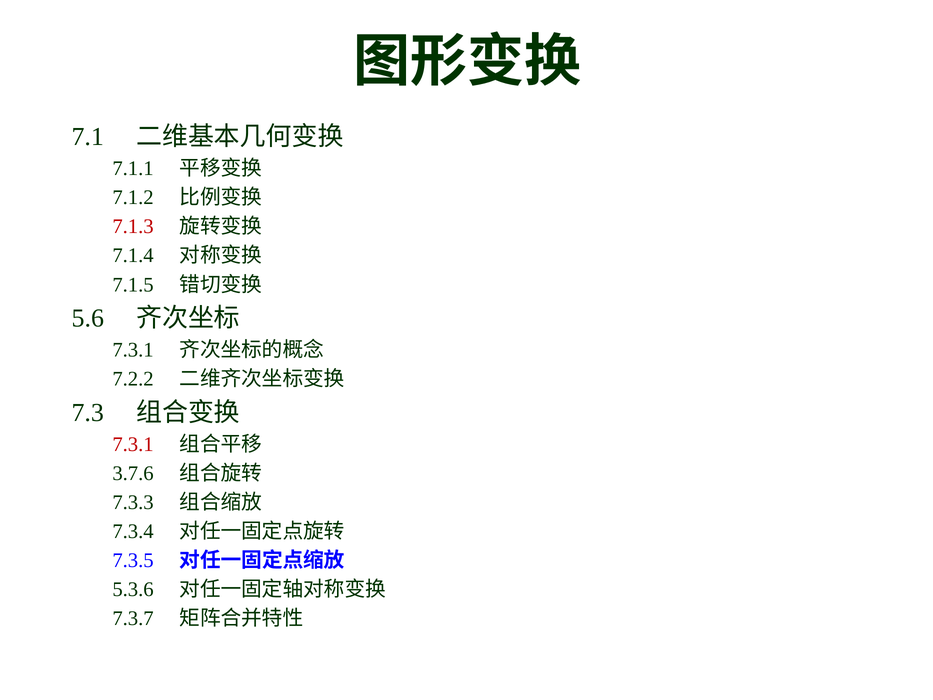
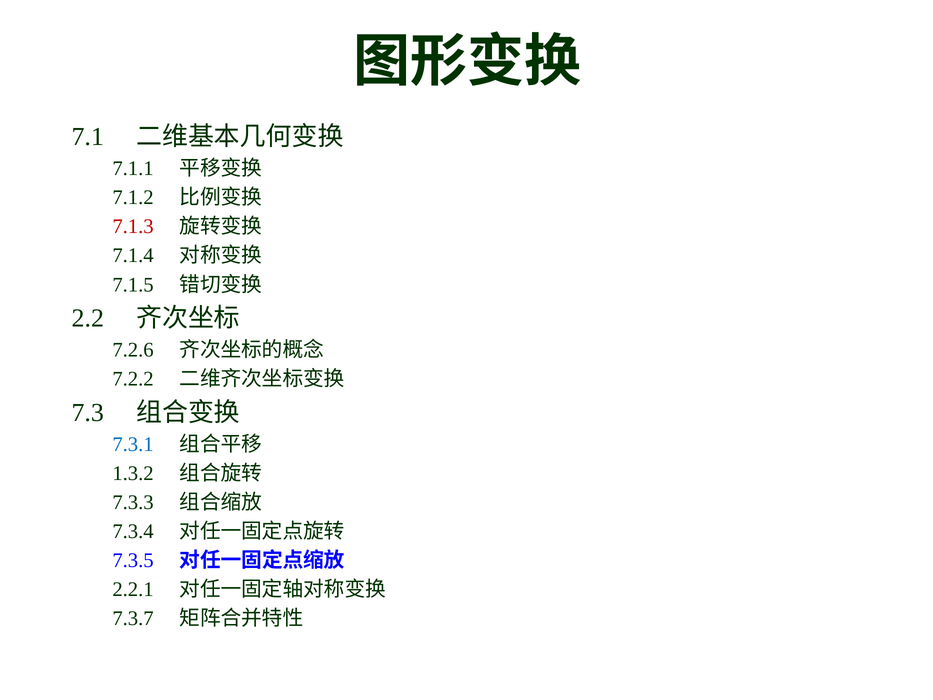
5.6: 5.6 -> 2.2 (88, 318)
7.3.1: 7.3.1 -> 7.2.6 (133, 350)
7.3.1 colour: red -> blue (133, 444)
3.7.6: 3.7.6 -> 1.3.2 (133, 473)
5.3.6: 5.3.6 -> 2.2.1 (133, 589)
